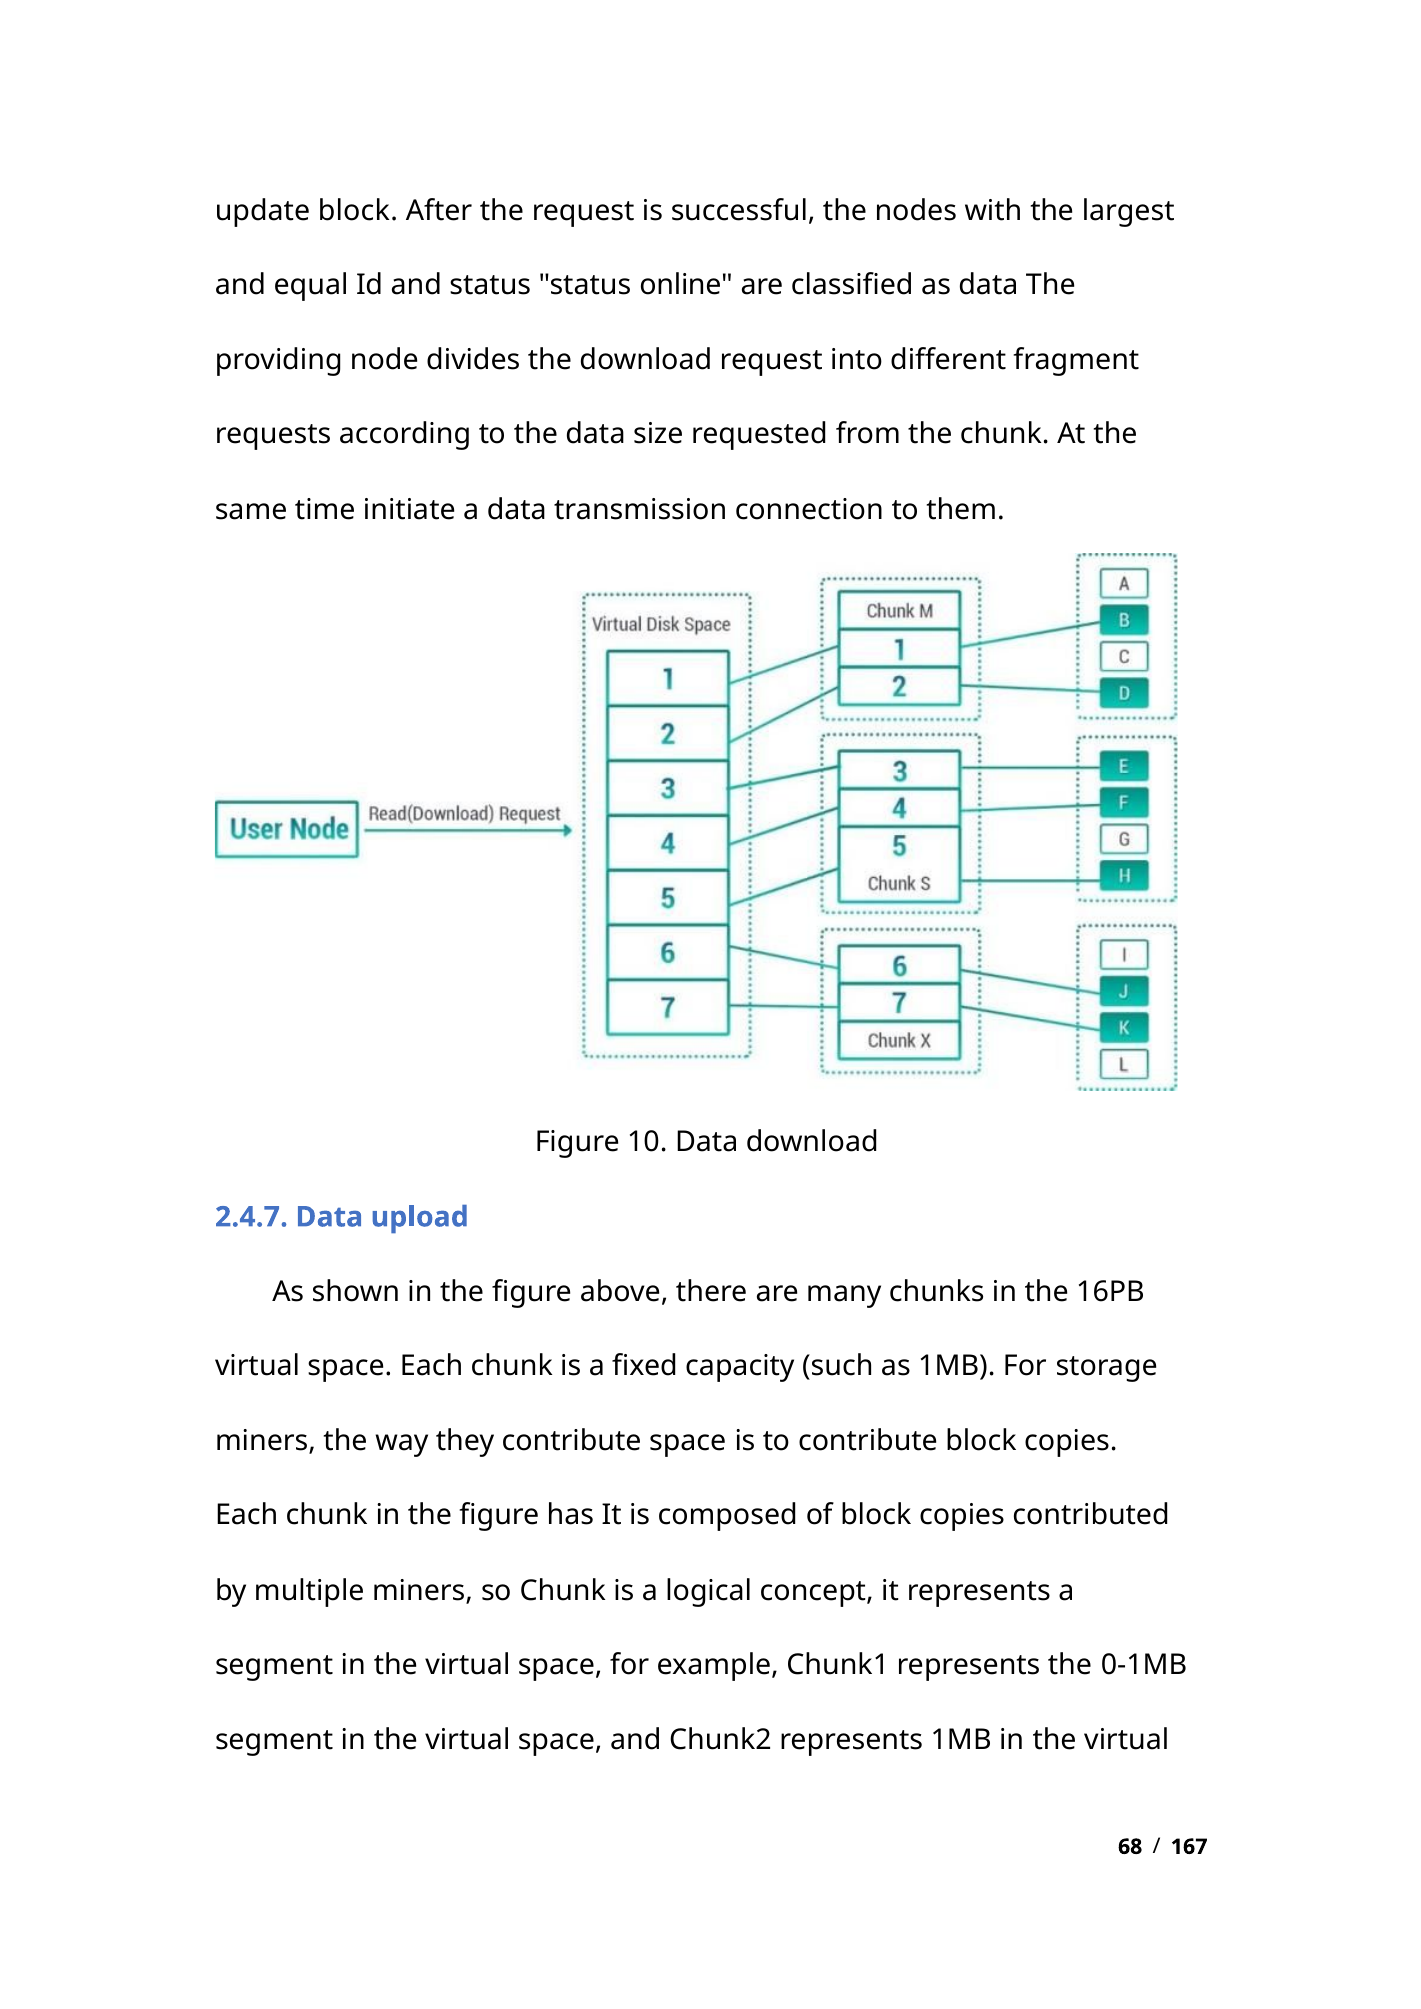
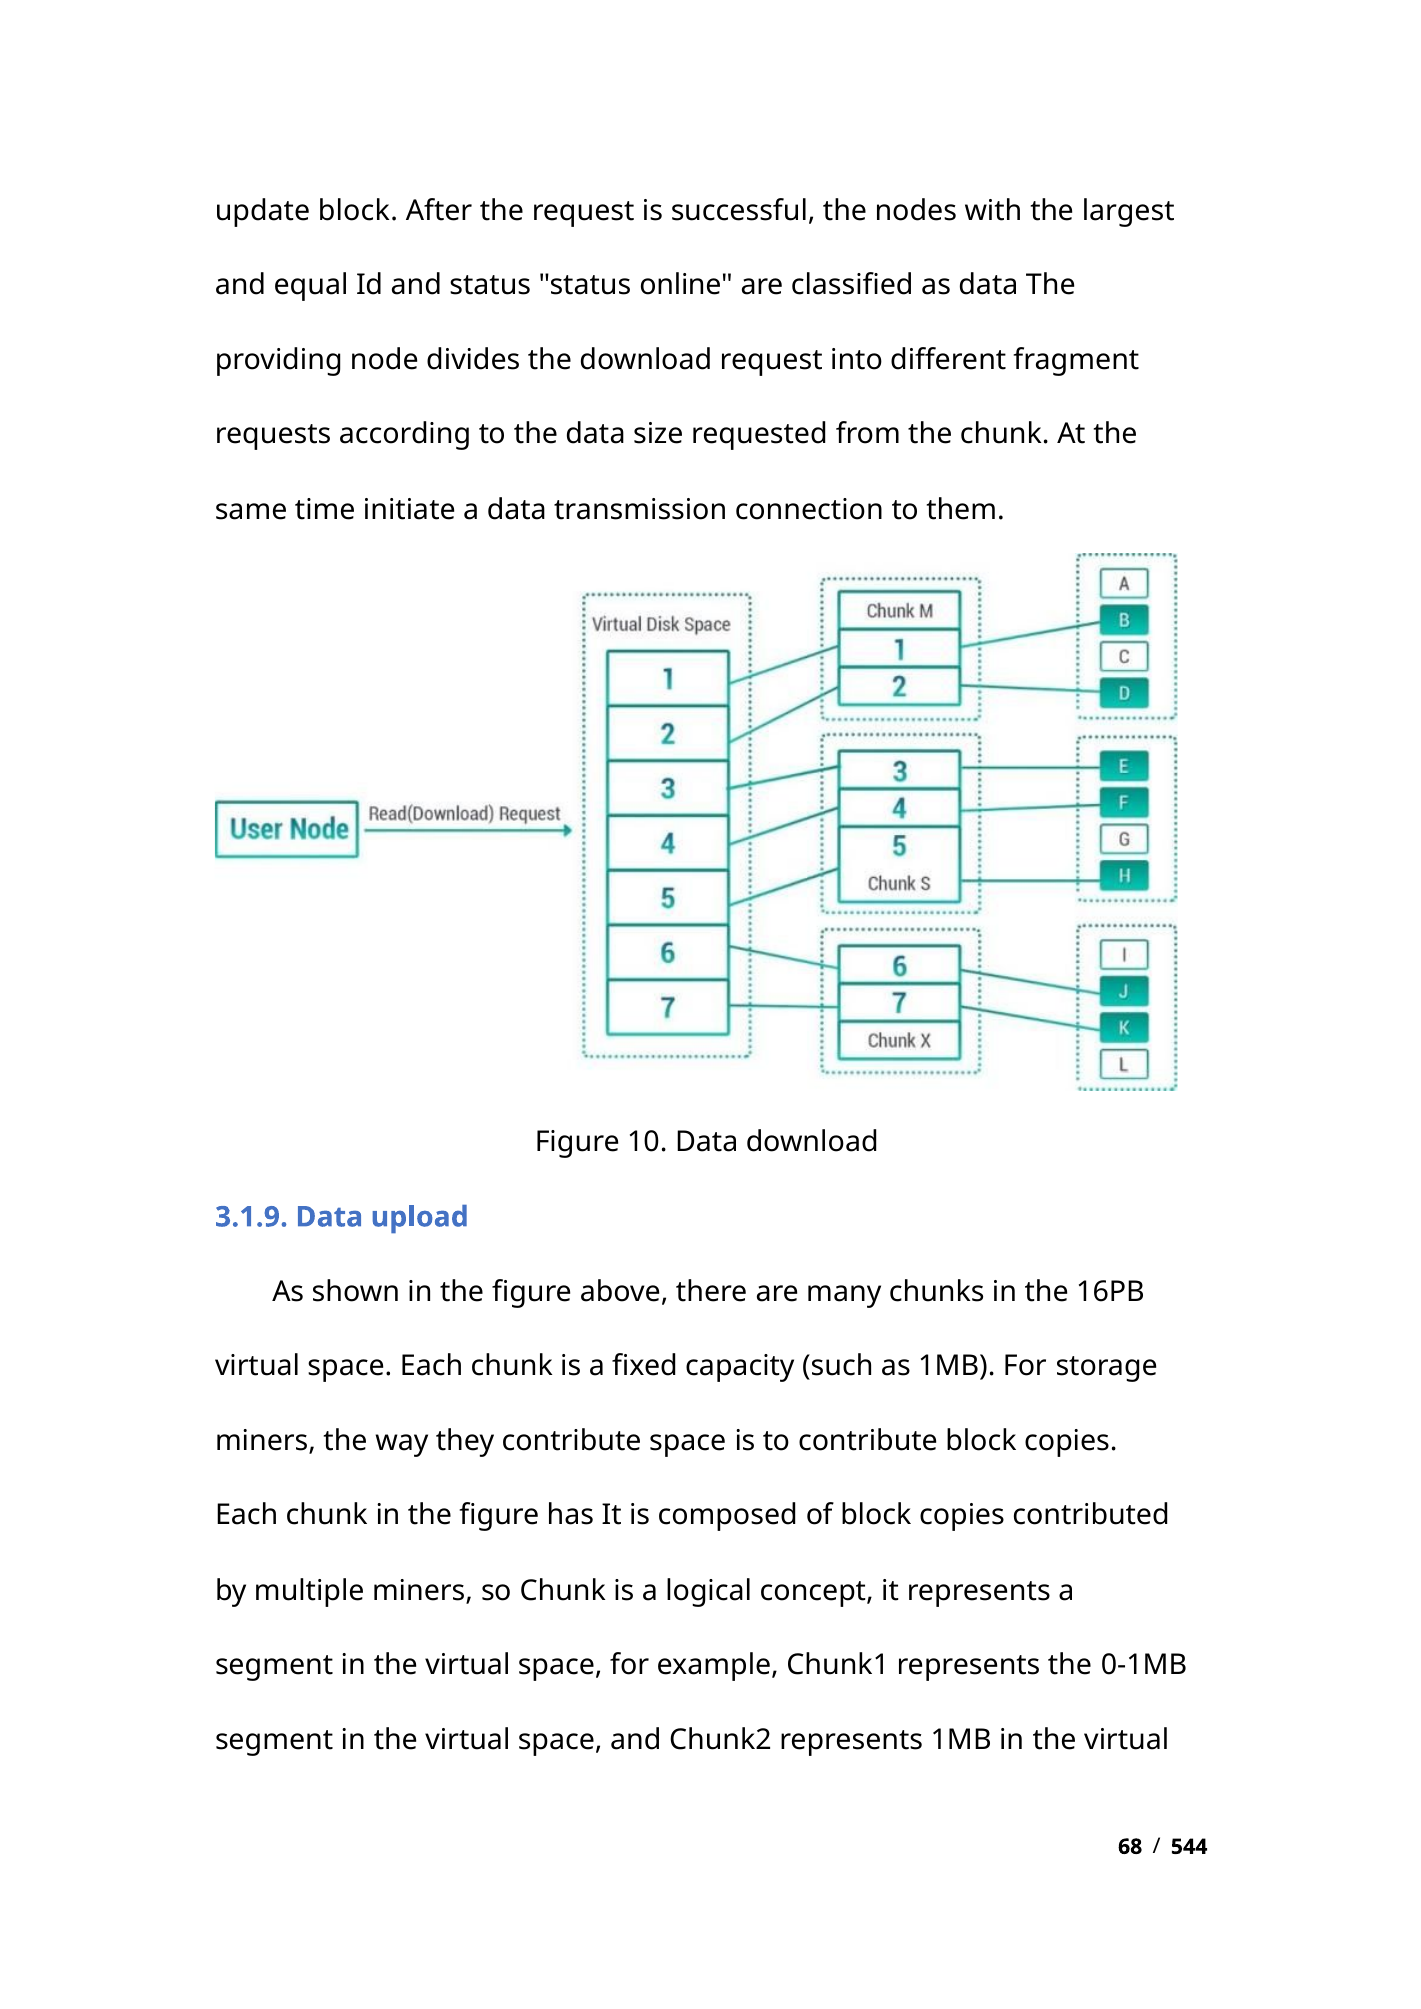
2.4.7: 2.4.7 -> 3.1.9 (251, 1217)
167: 167 -> 544 (1189, 1846)
